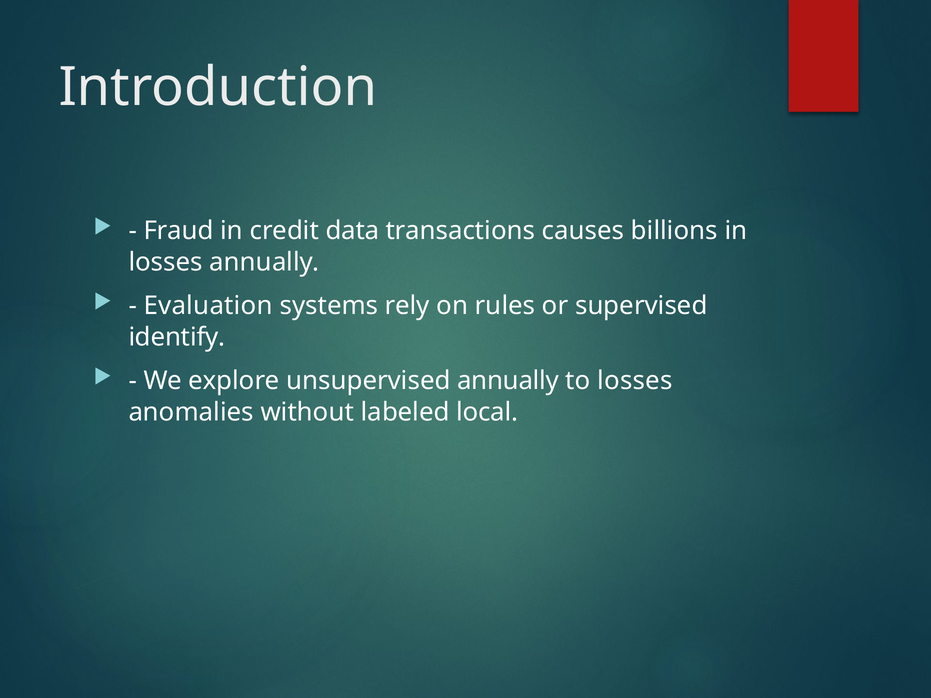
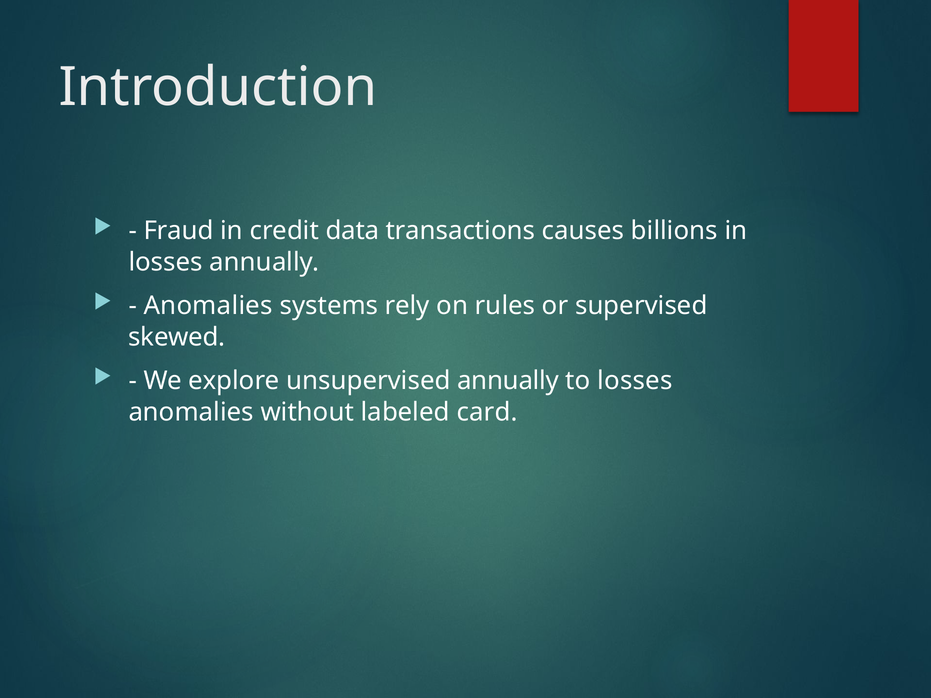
Evaluation: Evaluation -> Anomalies (208, 306)
identify: identify -> skewed (177, 337)
local: local -> card (487, 412)
